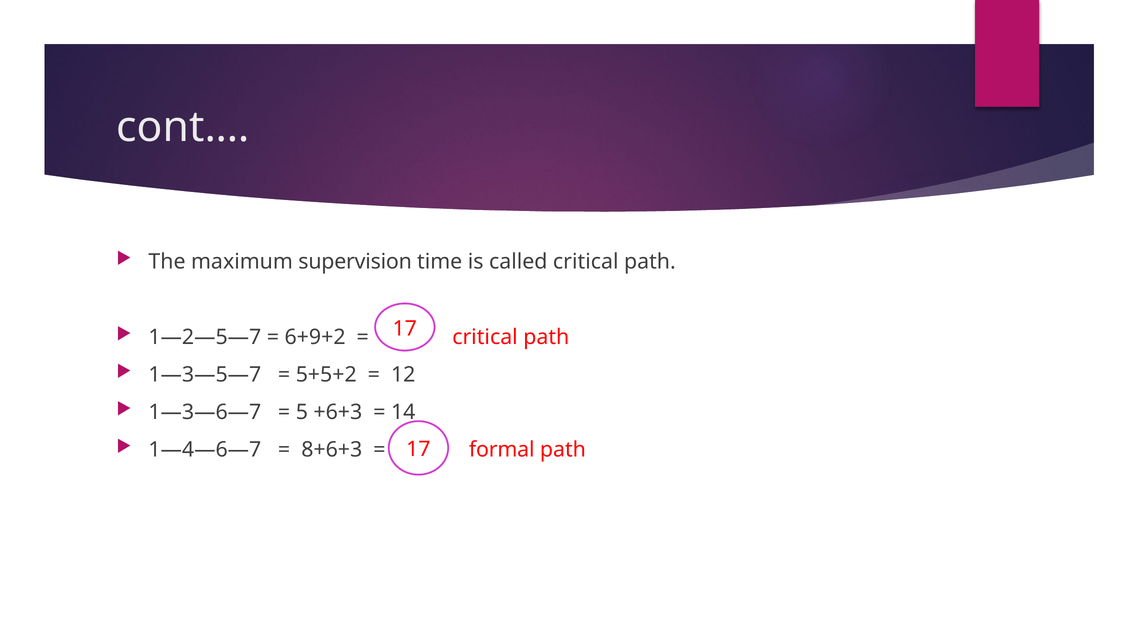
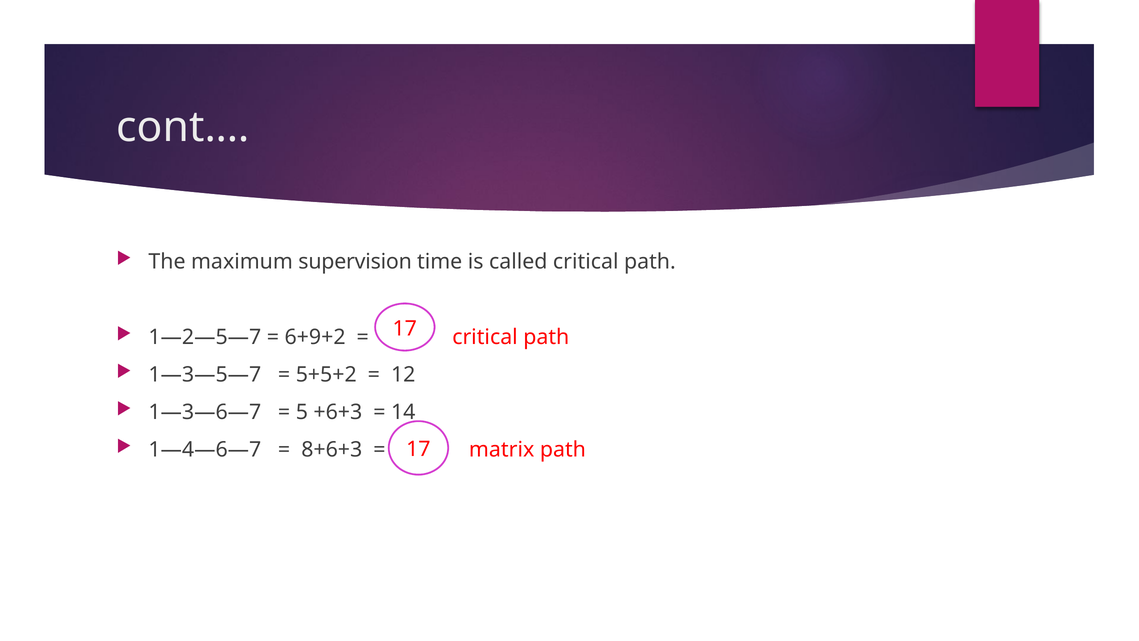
formal: formal -> matrix (502, 449)
